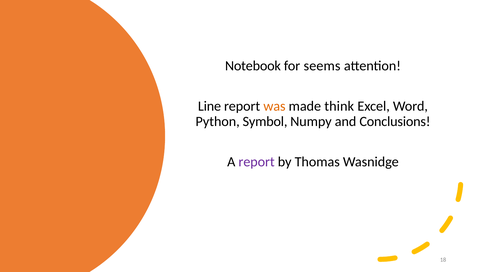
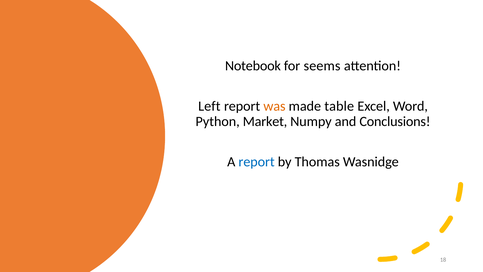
Line: Line -> Left (209, 106)
think: think -> table (339, 106)
Symbol: Symbol -> Market (265, 121)
report colour: purple -> blue (257, 162)
